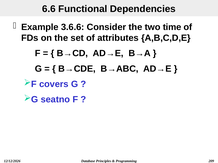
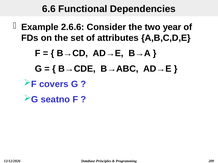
3.6.6: 3.6.6 -> 2.6.6 (73, 27)
time: time -> year (172, 27)
